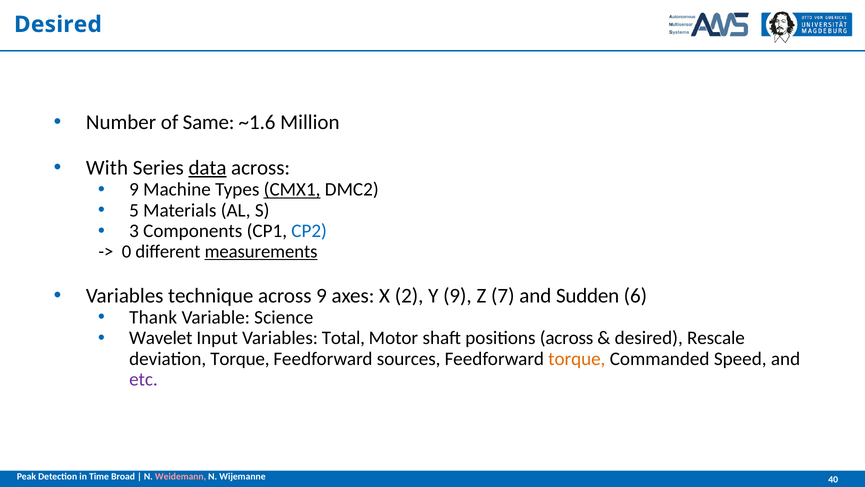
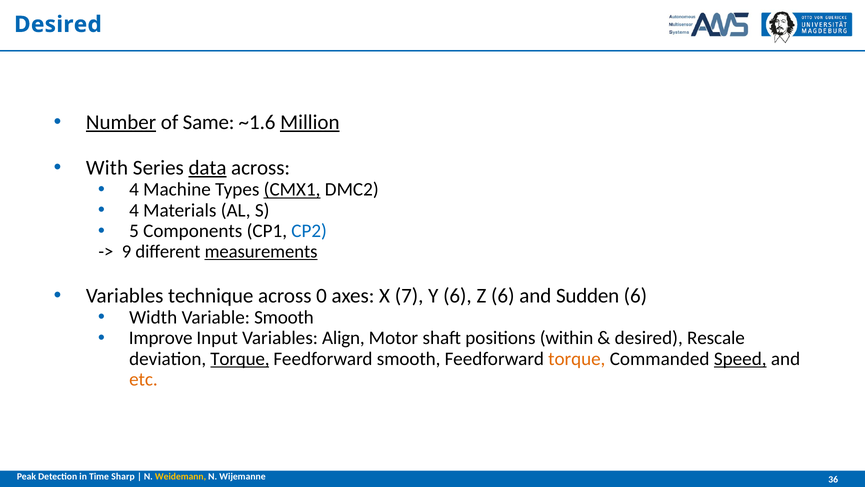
Number underline: none -> present (121, 122)
Million underline: none -> present (310, 122)
9: 9 -> 4 (134, 189)
5: 5 -> 4 (134, 210)
3: 3 -> 5 (134, 231)
0: 0 -> 9 (127, 251)
across 9: 9 -> 0 (322, 295)
2: 2 -> 7 (409, 295)
Y 9: 9 -> 6 (457, 295)
Z 7: 7 -> 6 (503, 295)
Thank: Thank -> Width (153, 317)
Variable Science: Science -> Smooth (284, 317)
Wavelet: Wavelet -> Improve (161, 338)
Total: Total -> Align (343, 338)
positions across: across -> within (567, 338)
Torque underline: none -> present (240, 359)
Feedforward sources: sources -> smooth (409, 359)
Speed underline: none -> present (740, 359)
etc colour: purple -> orange (143, 379)
Broad: Broad -> Sharp (123, 476)
Weidemann colour: pink -> yellow (181, 476)
40: 40 -> 36 (833, 479)
